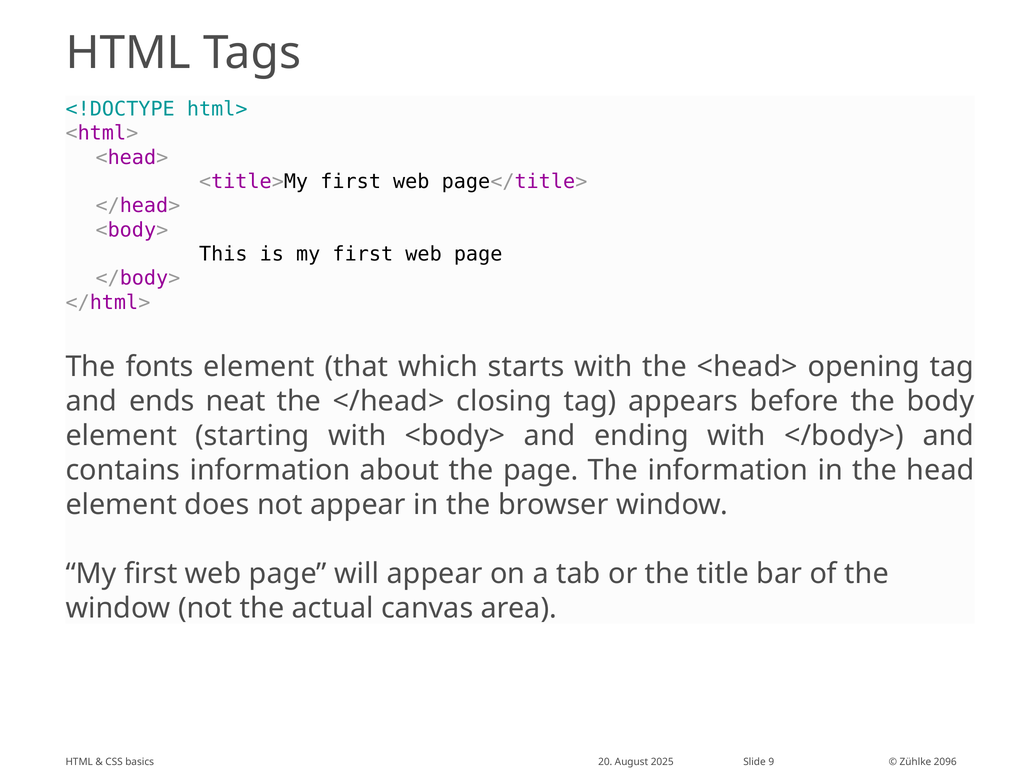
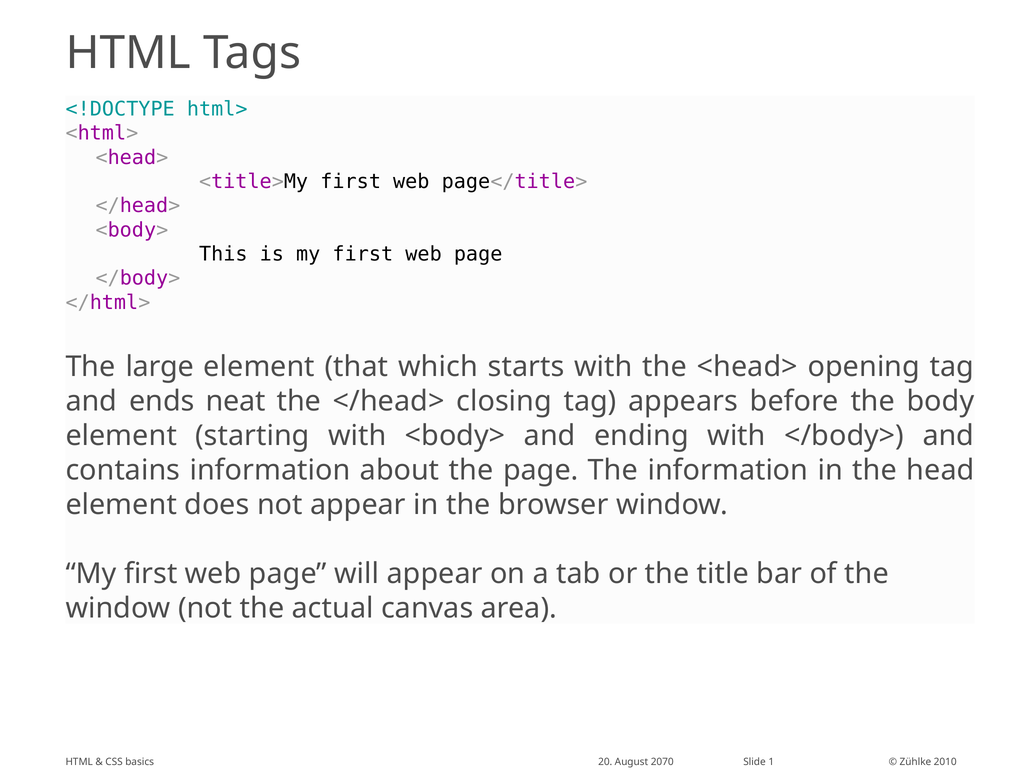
fonts: fonts -> large (160, 367)
2025: 2025 -> 2070 (662, 762)
9: 9 -> 1 (771, 762)
2096: 2096 -> 2010 (945, 762)
